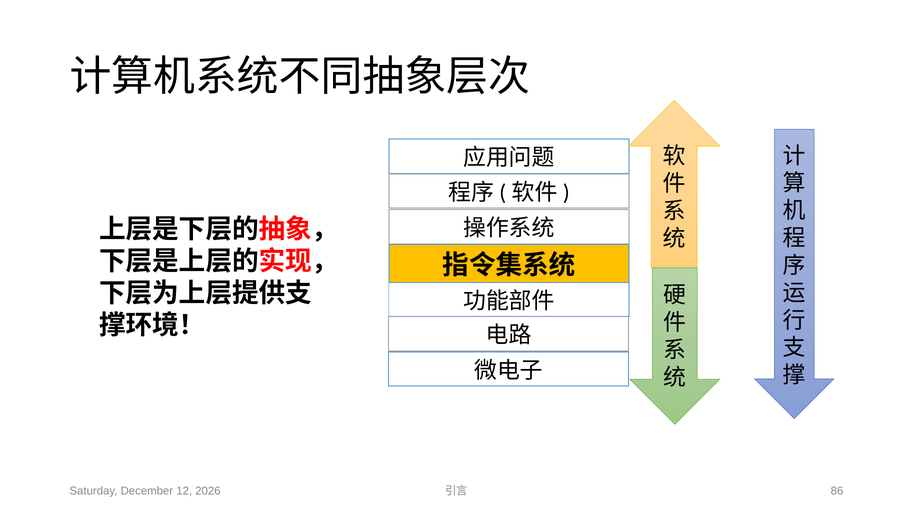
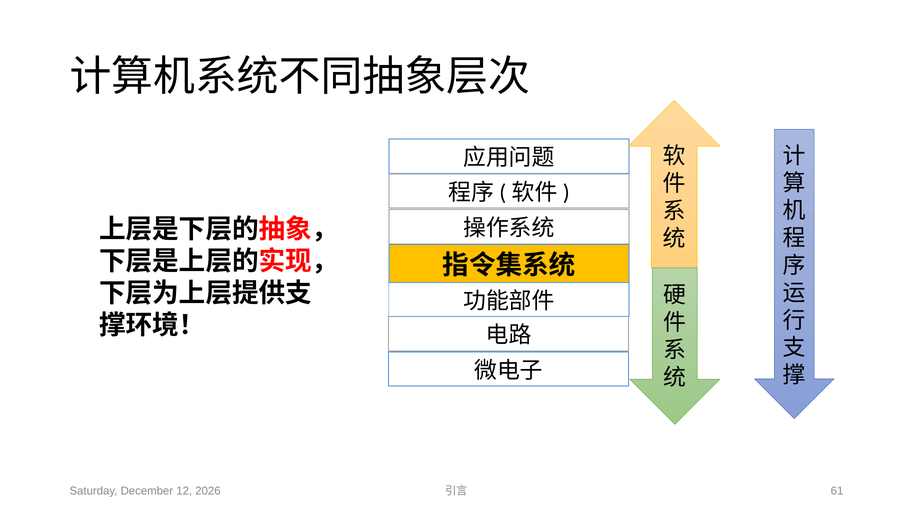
86: 86 -> 61 (837, 490)
